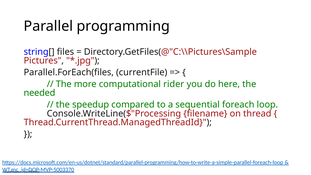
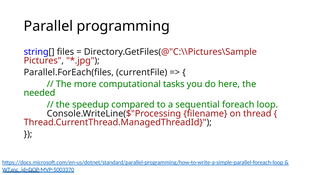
rider: rider -> tasks (174, 84)
